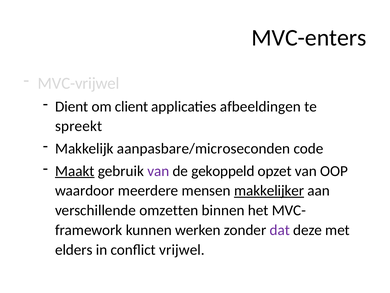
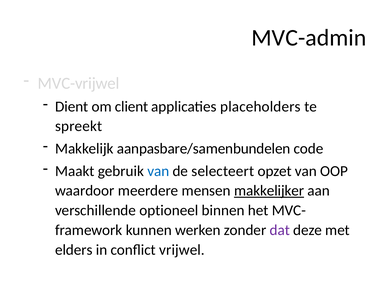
MVC-enters: MVC-enters -> MVC-admin (309, 38)
afbeeldingen: afbeeldingen -> placeholders (260, 106)
aanpasbare/microseconden: aanpasbare/microseconden -> aanpasbare/samenbundelen (204, 148)
Maakt underline: present -> none (75, 171)
van colour: purple -> blue (158, 171)
gekoppeld: gekoppeld -> selecteert (223, 171)
omzetten: omzetten -> optioneel (169, 210)
